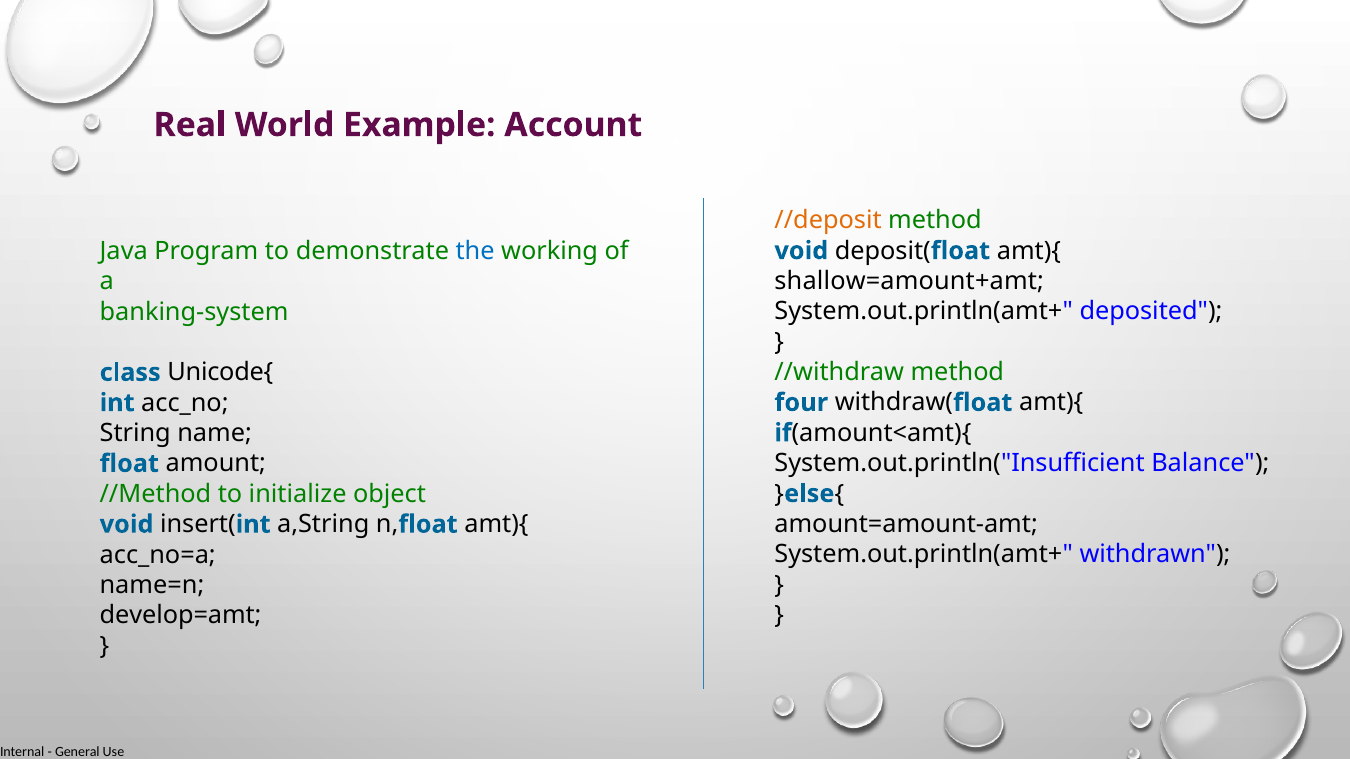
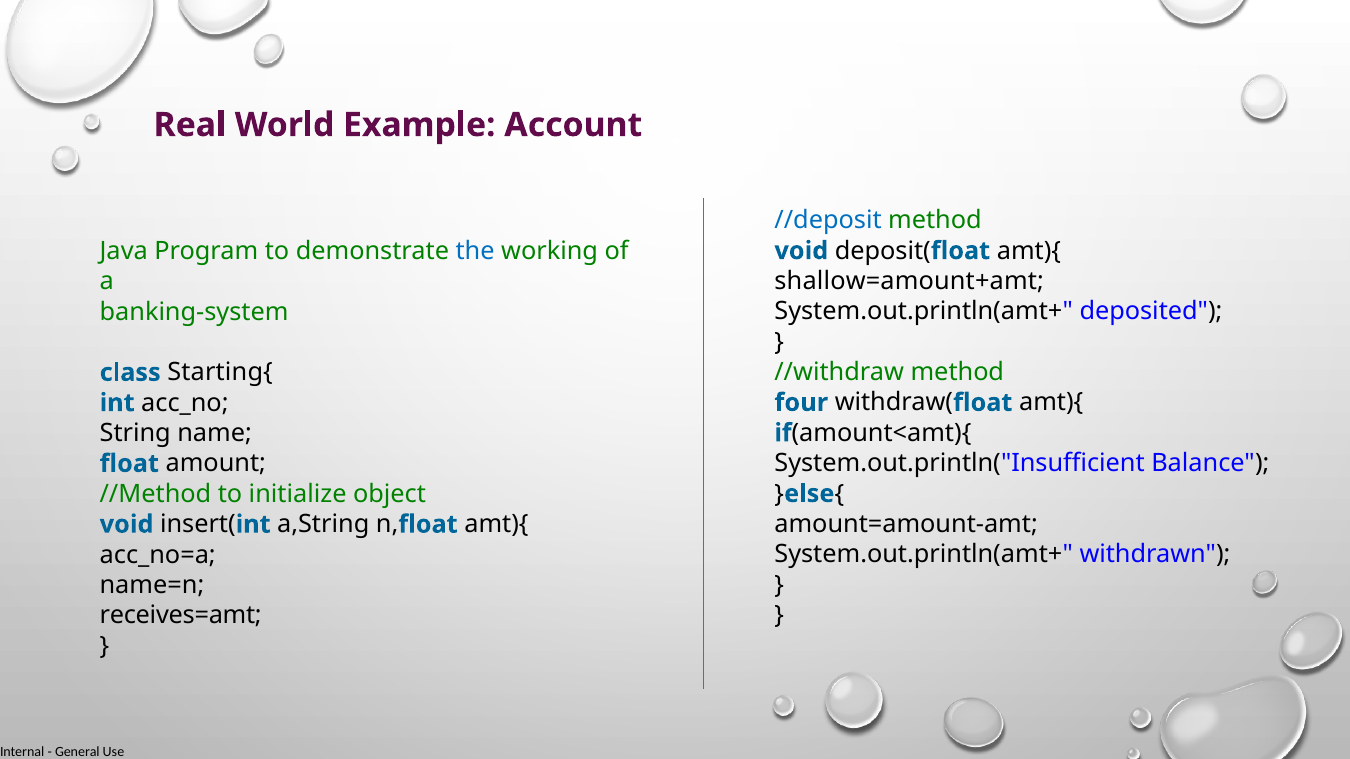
//deposit colour: orange -> blue (828, 221)
Unicode{: Unicode{ -> Starting{ (220, 373)
develop=amt: develop=amt -> receives=amt (181, 616)
